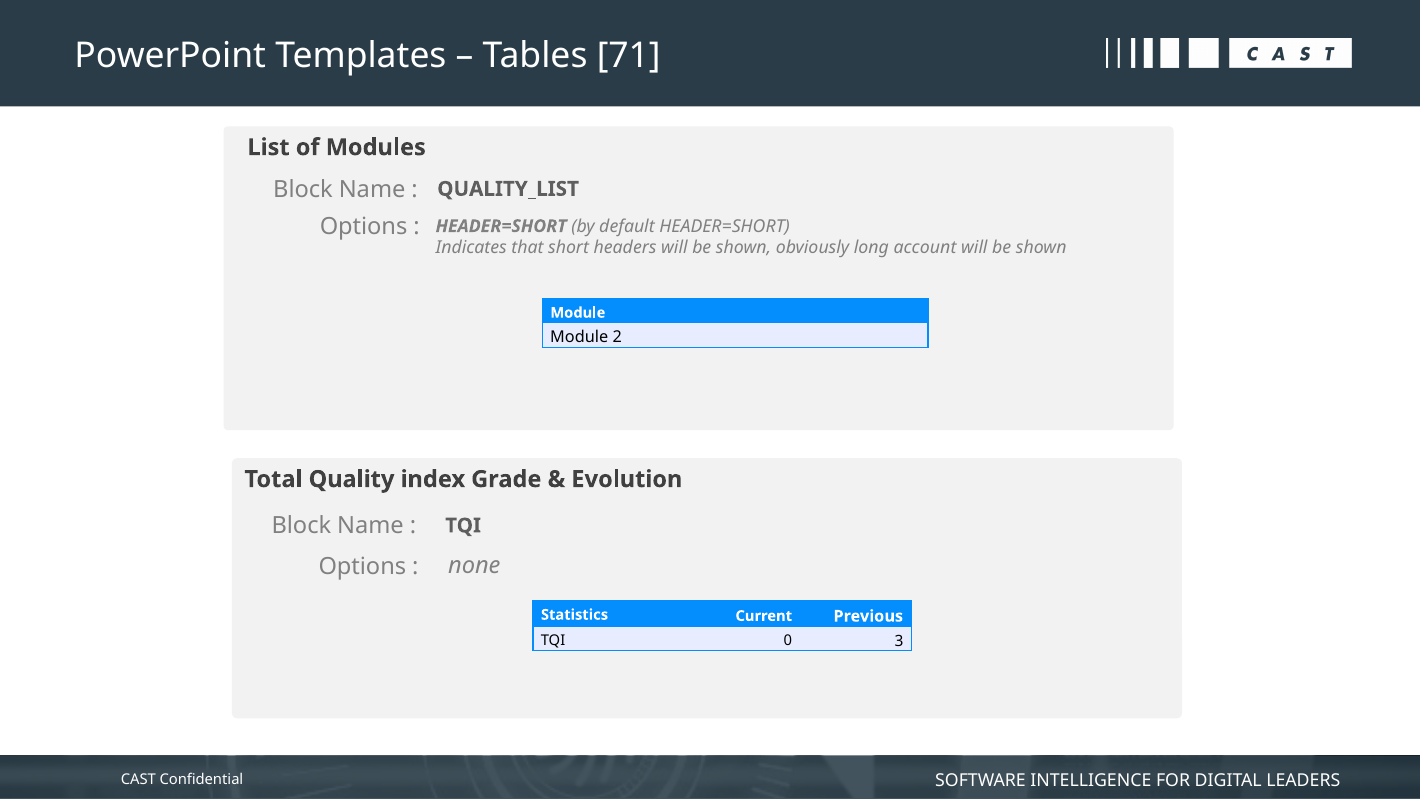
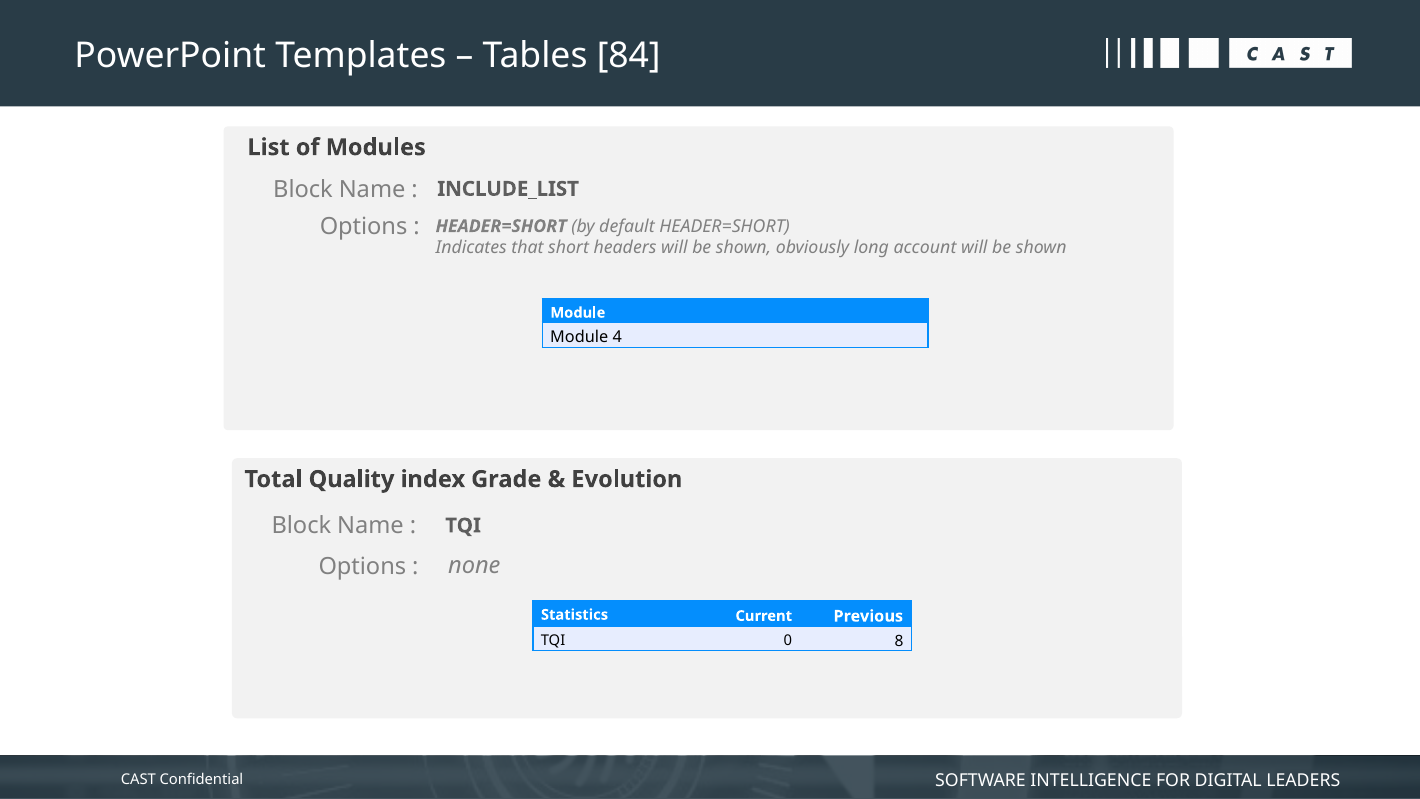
71: 71 -> 84 (629, 55)
QUALITY_LIST: QUALITY_LIST -> INCLUDE_LIST (508, 189)
2: 2 -> 4 (617, 337)
3: 3 -> 8 (899, 641)
